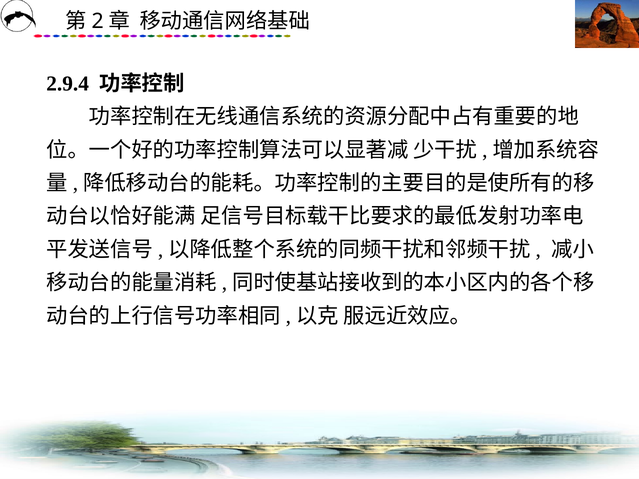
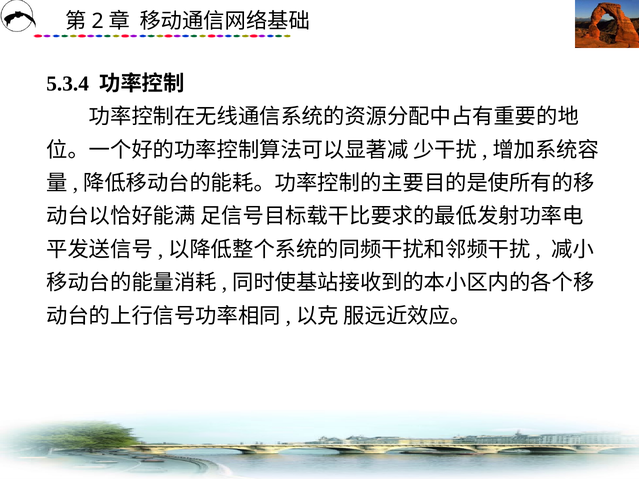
2.9.4: 2.9.4 -> 5.3.4 (68, 84)
